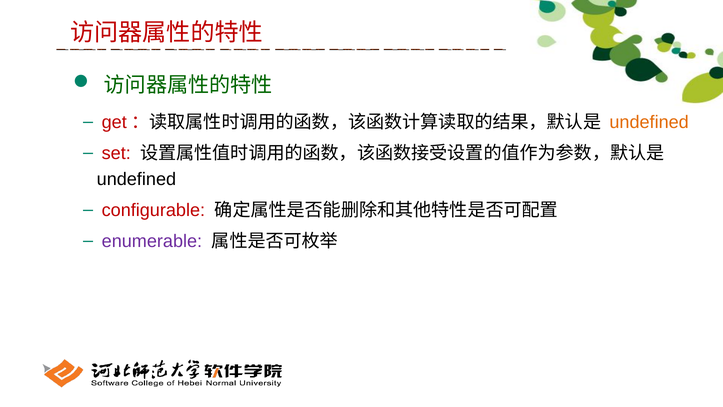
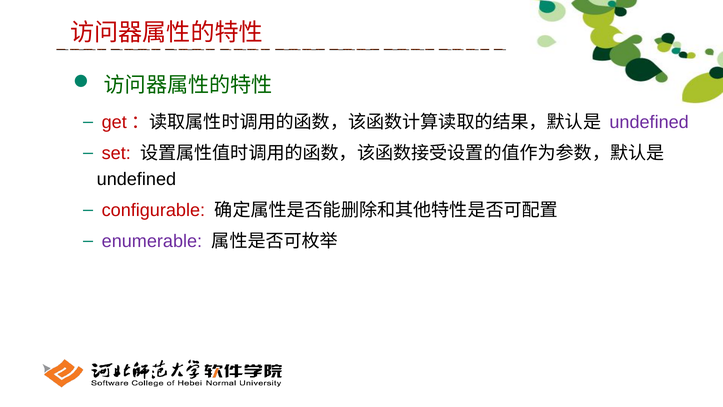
undefined colour: orange -> purple (649, 122)
